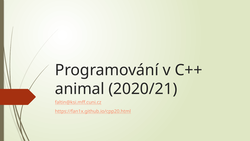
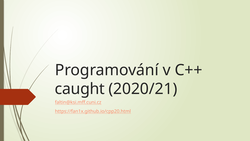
animal: animal -> caught (80, 89)
